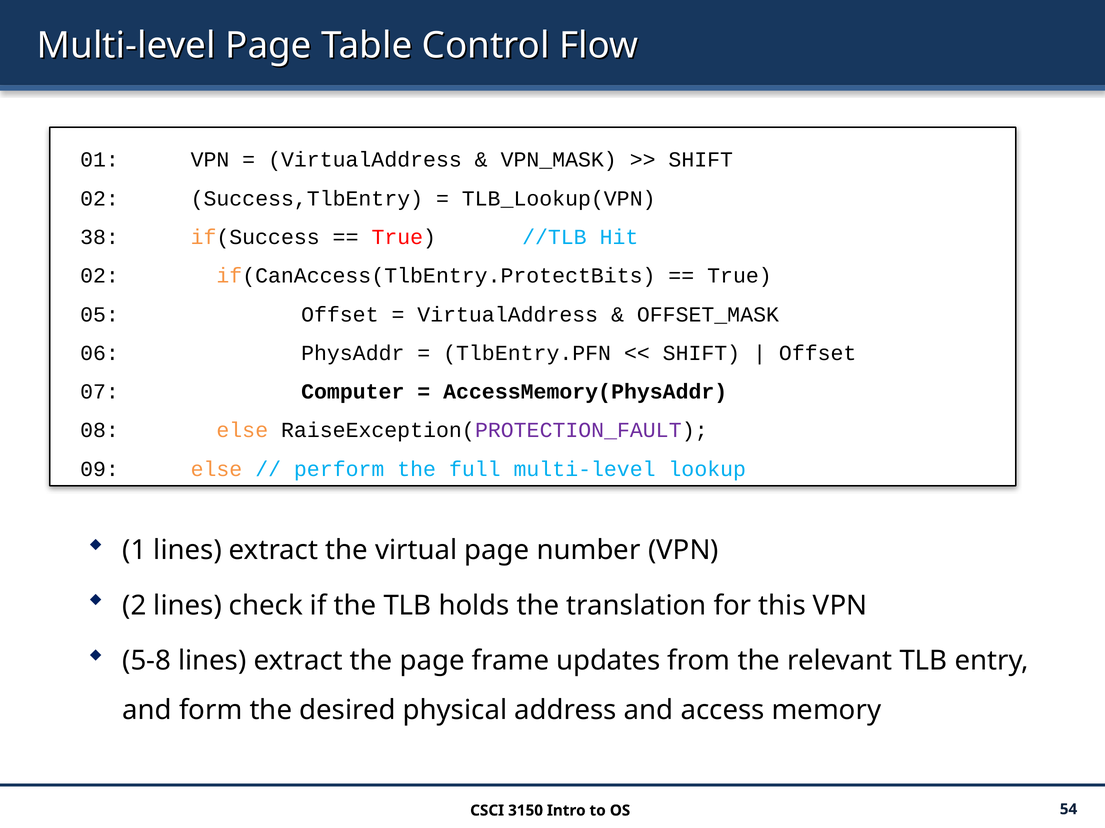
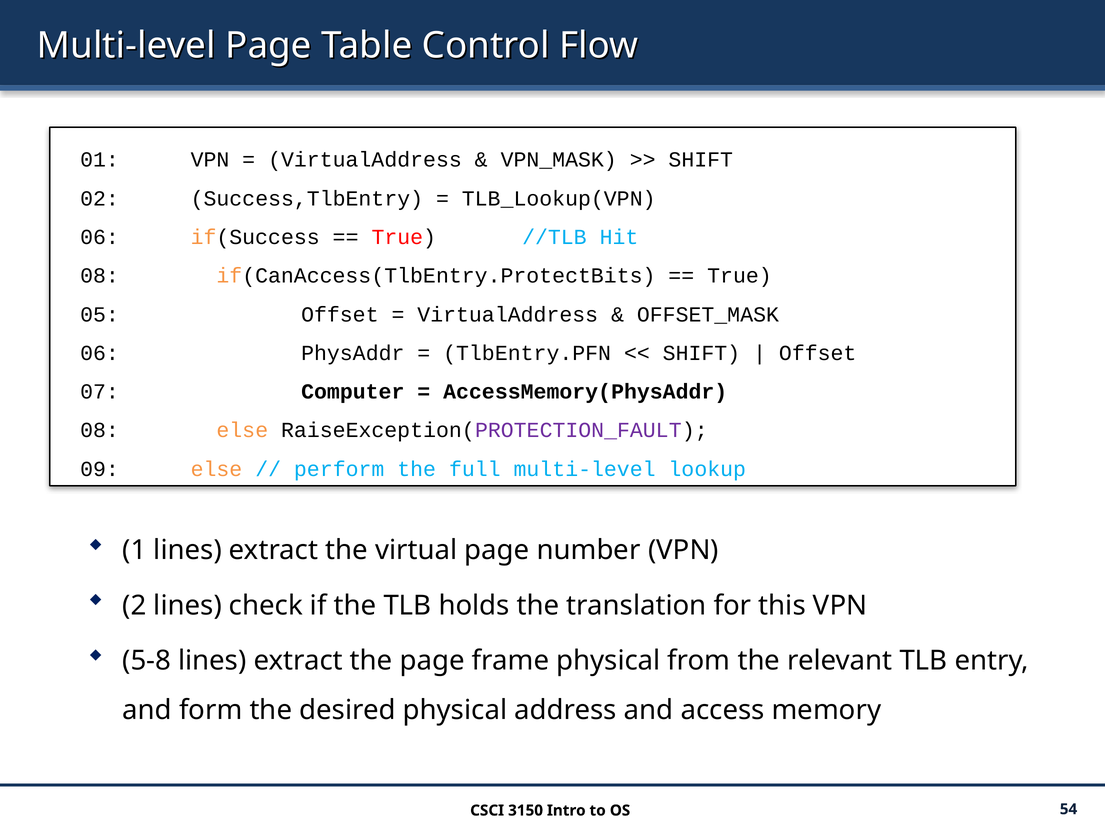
38: 38 -> 06 (100, 237)
02: 02 -> 08 (100, 276)
frame updates: updates -> physical (608, 661)
